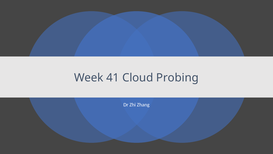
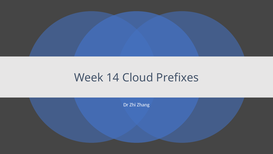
41: 41 -> 14 (113, 78)
Probing: Probing -> Prefixes (177, 78)
